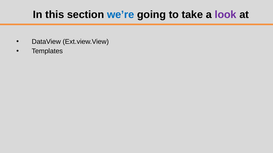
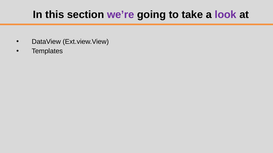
we’re colour: blue -> purple (121, 15)
